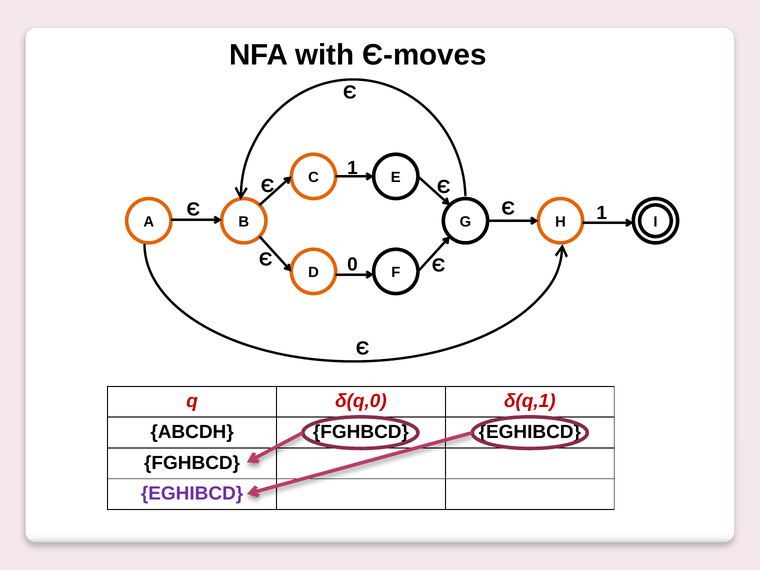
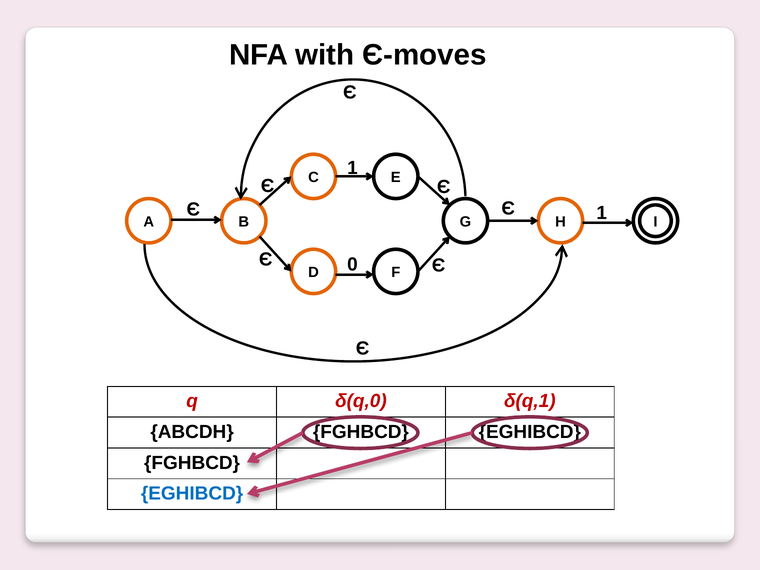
EGHIBCD colour: purple -> blue (192, 494)
